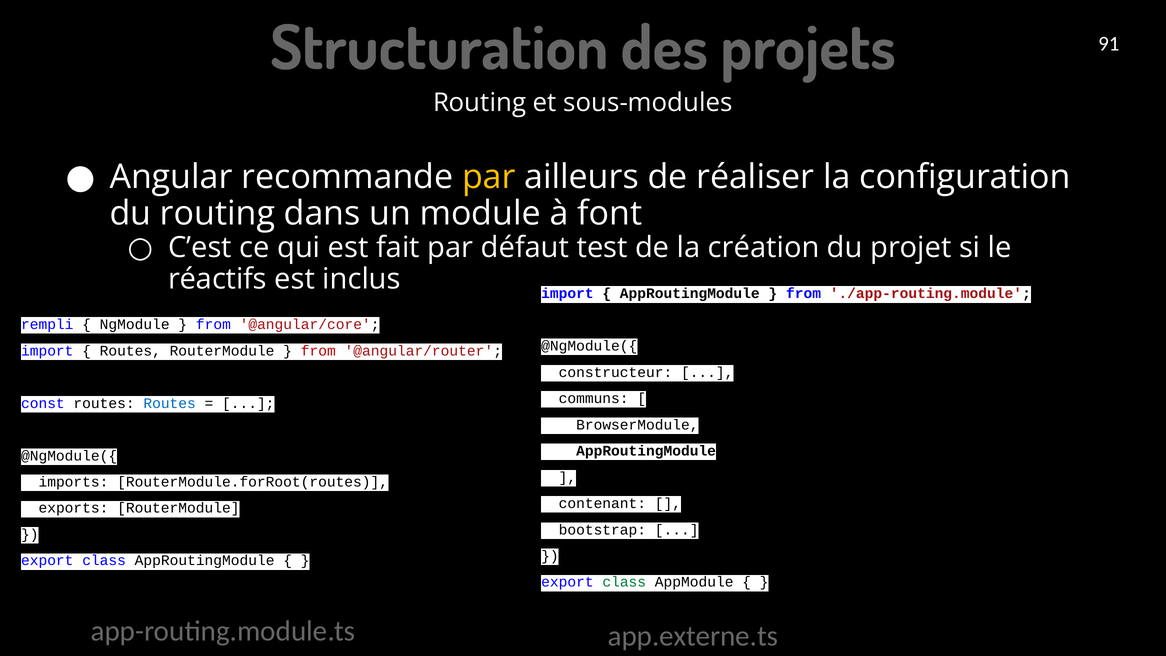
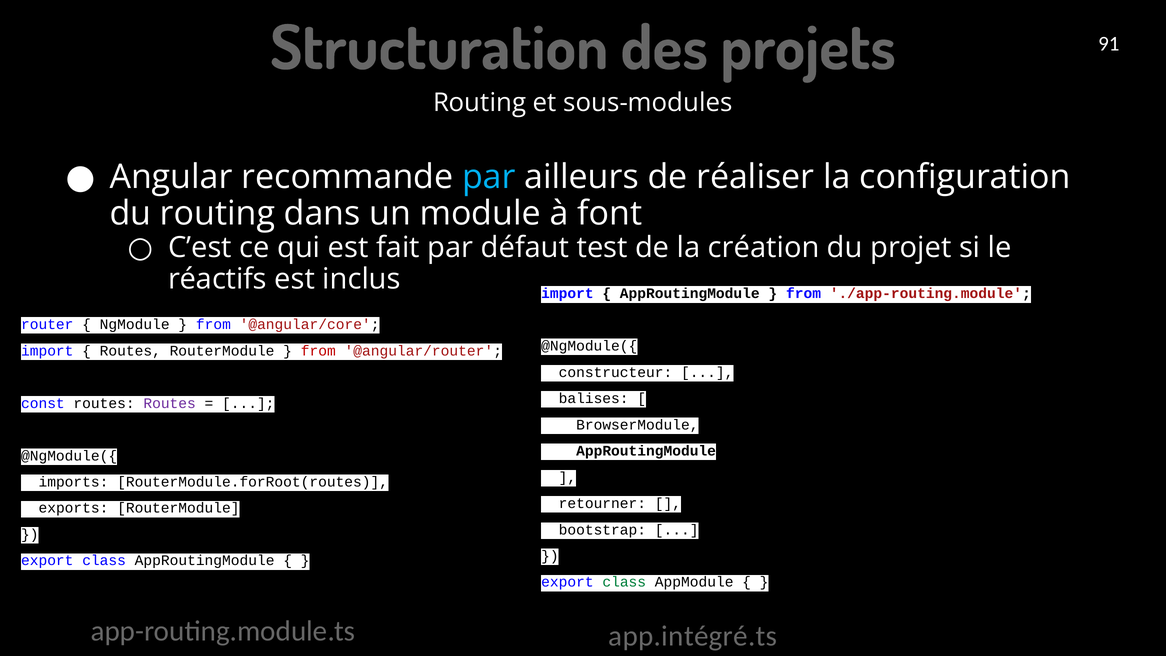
par colour: yellow -> light blue (489, 177)
rempli: rempli -> router (47, 324)
communs: communs -> balises (594, 398)
Routes colour: blue -> purple (170, 403)
contenant: contenant -> retourner (602, 503)
app.externe.ts: app.externe.ts -> app.intégré.ts (693, 636)
